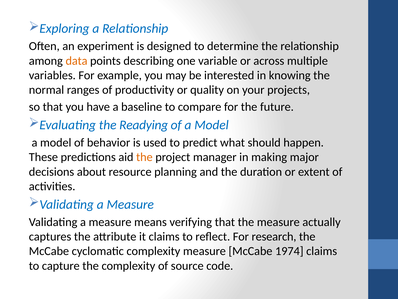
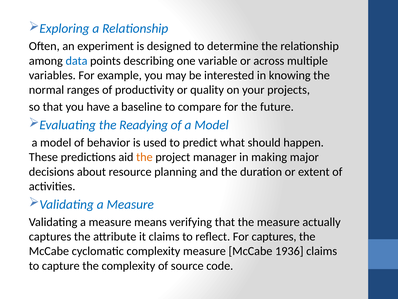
data colour: orange -> blue (77, 61)
For research: research -> captures (274, 236)
1974: 1974 -> 1936 (289, 251)
